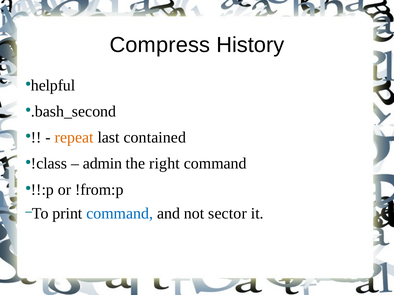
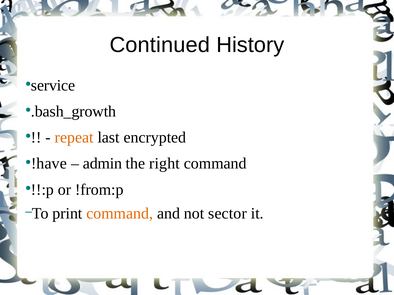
Compress: Compress -> Continued (160, 45)
helpful: helpful -> service (53, 85)
.bash_second: .bash_second -> .bash_growth (74, 112)
contained: contained -> encrypted (155, 138)
!class: !class -> !have (49, 164)
command colour: blue -> orange (120, 214)
